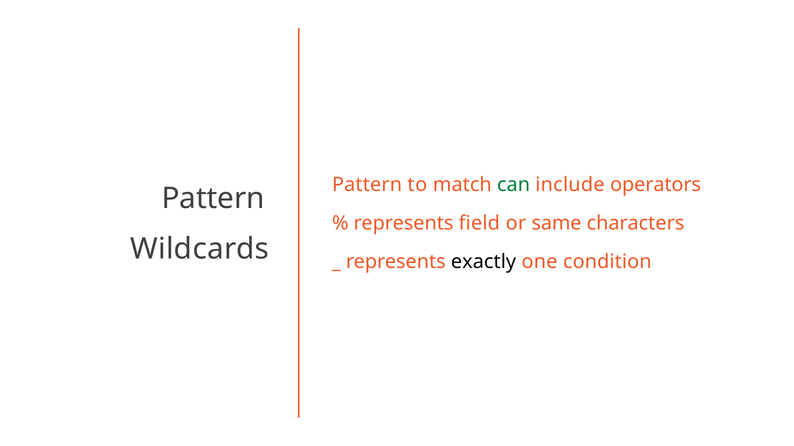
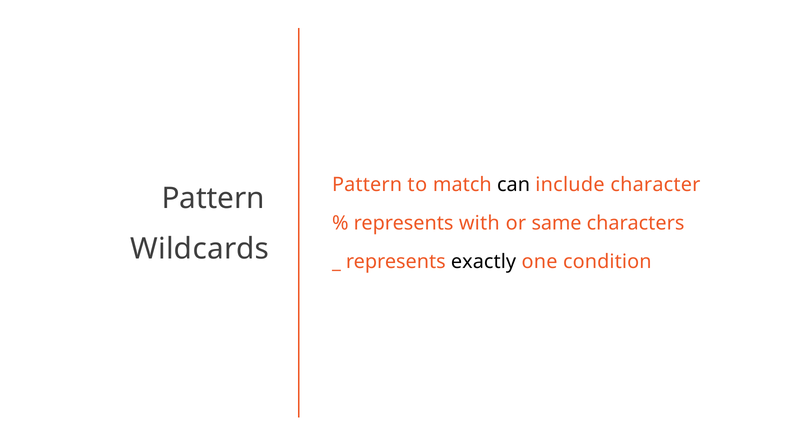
can colour: green -> black (514, 185)
operators: operators -> character (655, 185)
field: field -> with (479, 223)
